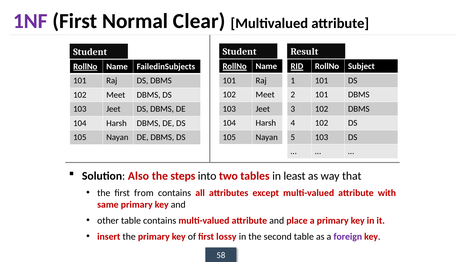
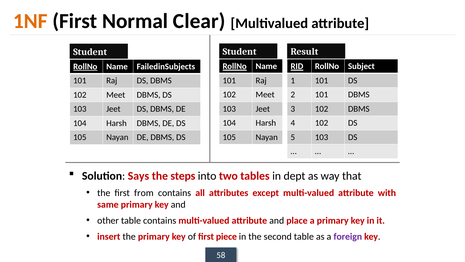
1NF colour: purple -> orange (30, 21)
Also: Also -> Says (138, 176)
least: least -> dept (295, 176)
lossy: lossy -> piece (226, 236)
